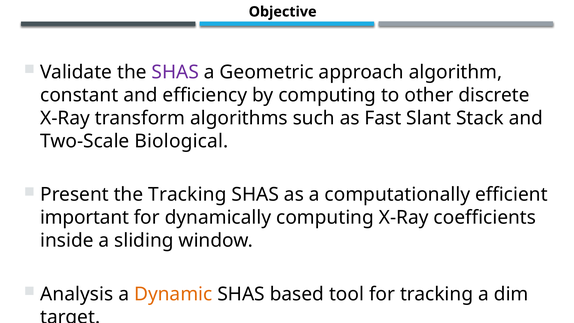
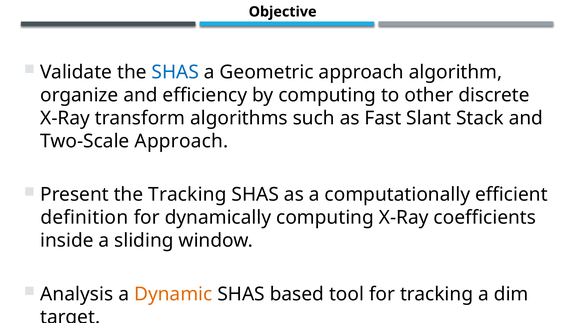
SHAS colour: purple -> blue (175, 72)
constant: constant -> organize (79, 95)
Two-Scale Biological: Biological -> Approach (181, 141)
important: important -> definition (84, 218)
